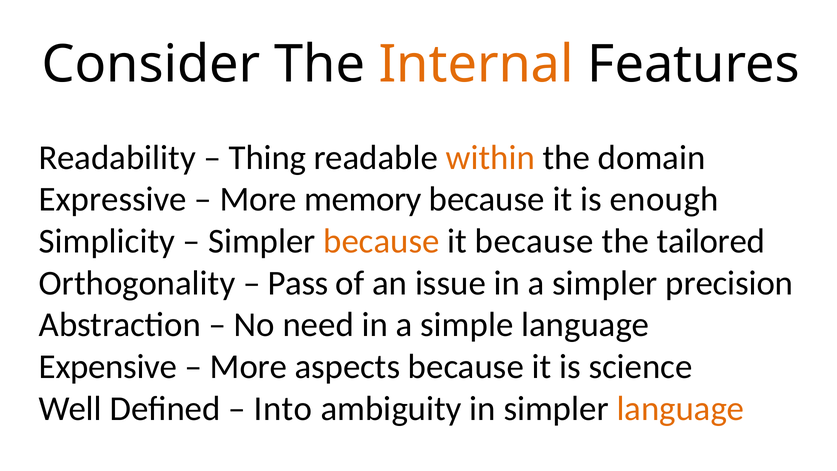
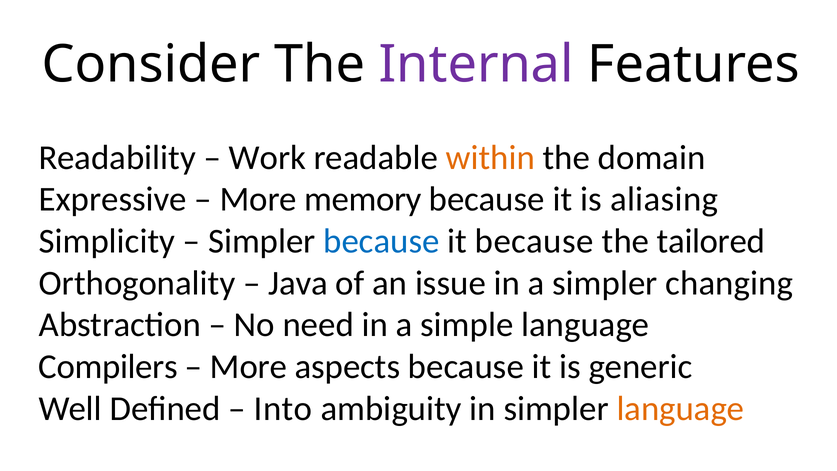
Internal colour: orange -> purple (476, 65)
Thing: Thing -> Work (267, 157)
enough: enough -> aliasing (664, 199)
because colour: orange -> blue (381, 241)
Pass: Pass -> Java (298, 283)
precision: precision -> changing (729, 283)
Expensive: Expensive -> Compilers (108, 367)
science: science -> generic (641, 367)
